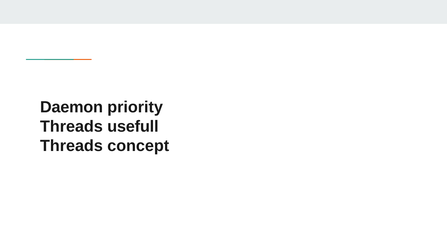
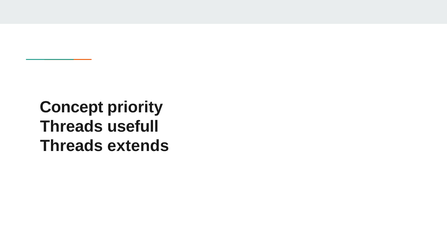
Daemon: Daemon -> Concept (72, 107)
concept: concept -> extends (138, 146)
